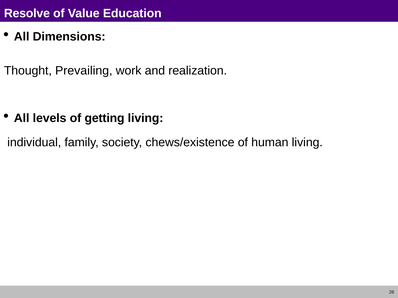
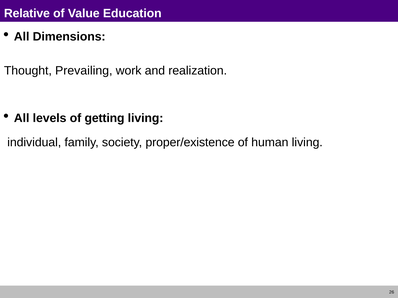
Resolve: Resolve -> Relative (27, 13)
chews/existence: chews/existence -> proper/existence (190, 143)
